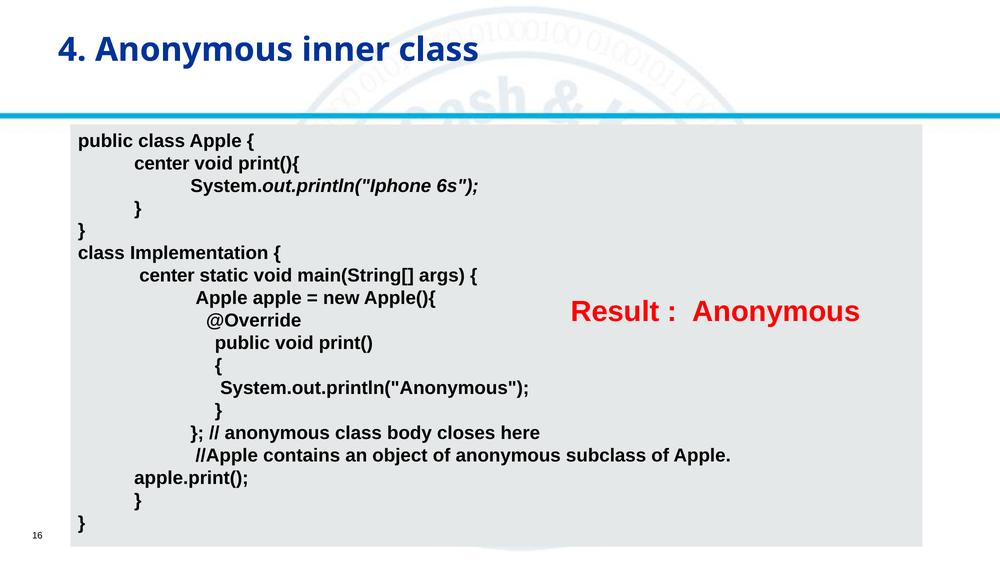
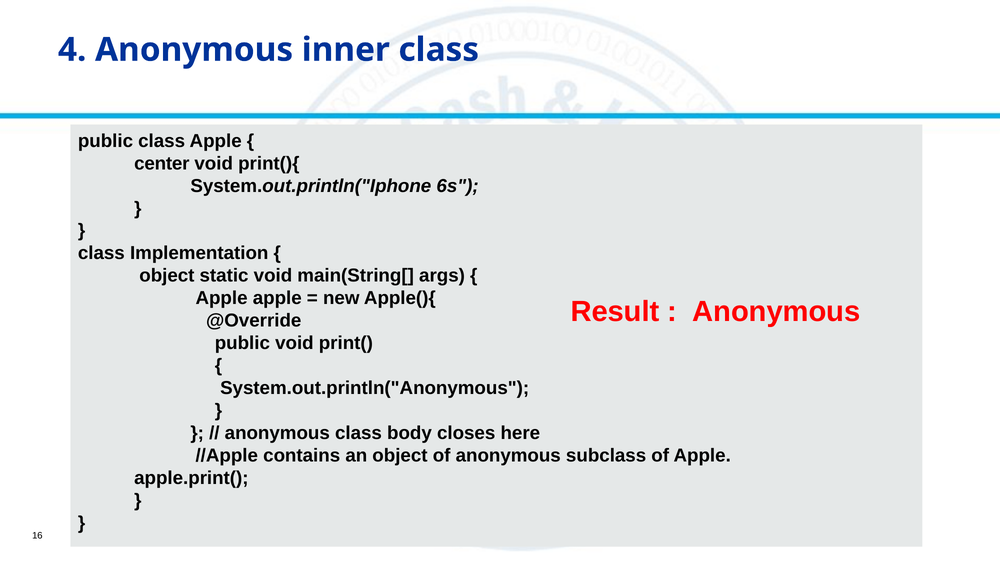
center: center -> object (167, 276)
